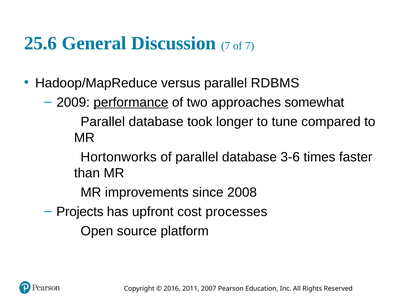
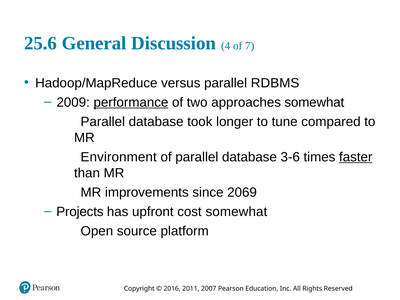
Discussion 7: 7 -> 4 (226, 46)
Hortonworks: Hortonworks -> Environment (119, 157)
faster underline: none -> present (356, 157)
2008: 2008 -> 2069 (242, 192)
cost processes: processes -> somewhat (236, 212)
